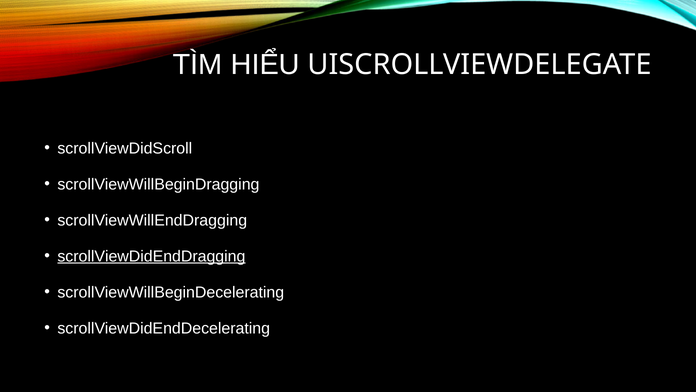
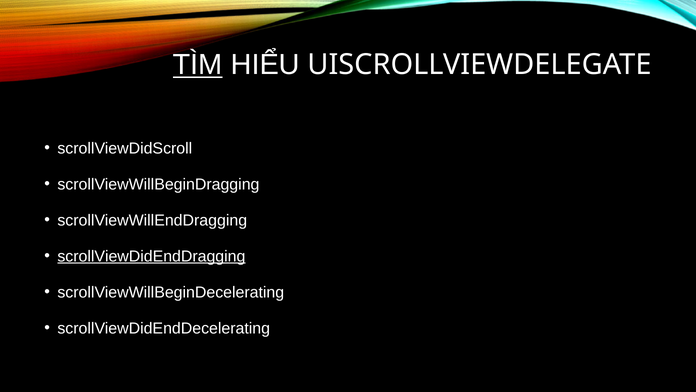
TÌM underline: none -> present (198, 65)
